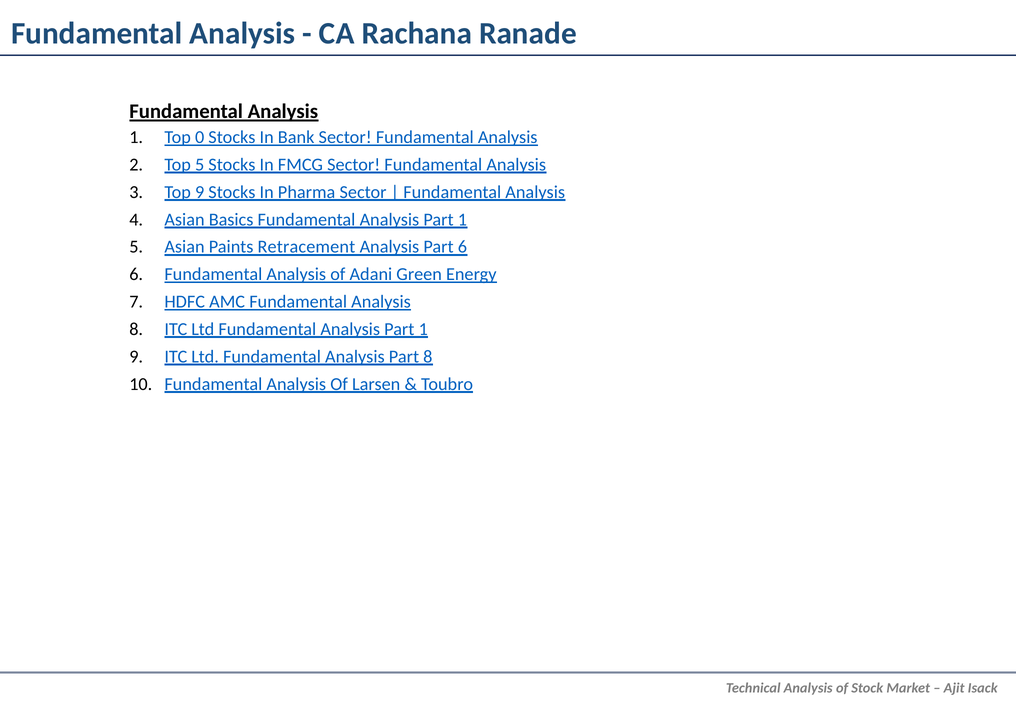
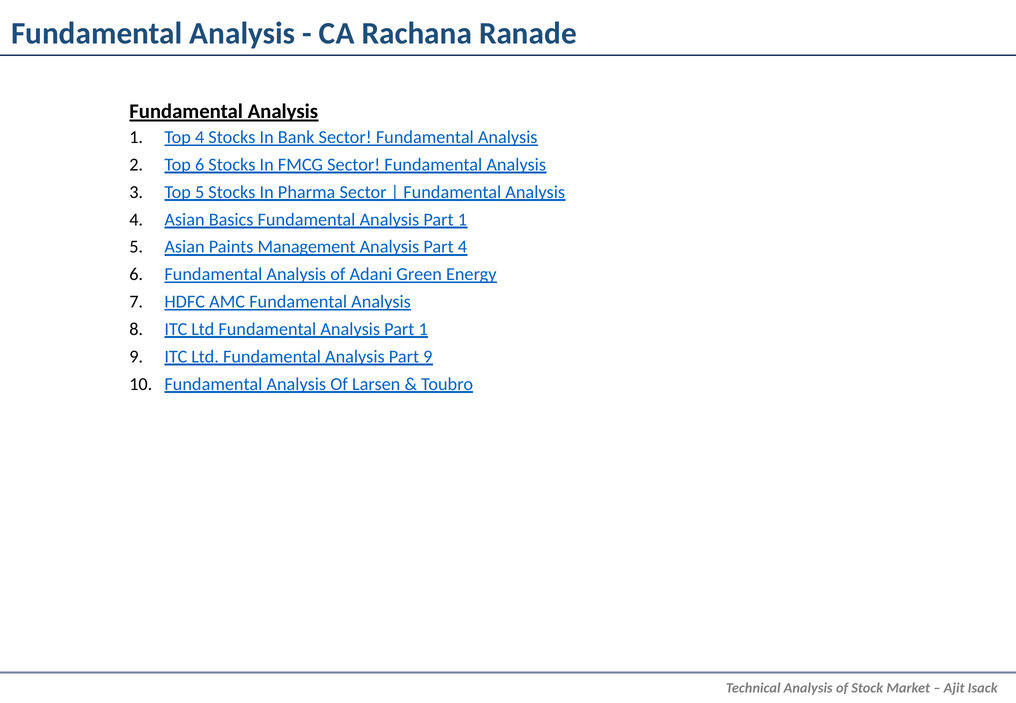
Top 0: 0 -> 4 (200, 137)
Top 5: 5 -> 6 (200, 165)
Top 9: 9 -> 5 (200, 192)
Retracement: Retracement -> Management (307, 247)
Part 6: 6 -> 4 (462, 247)
Part 8: 8 -> 9 (428, 357)
